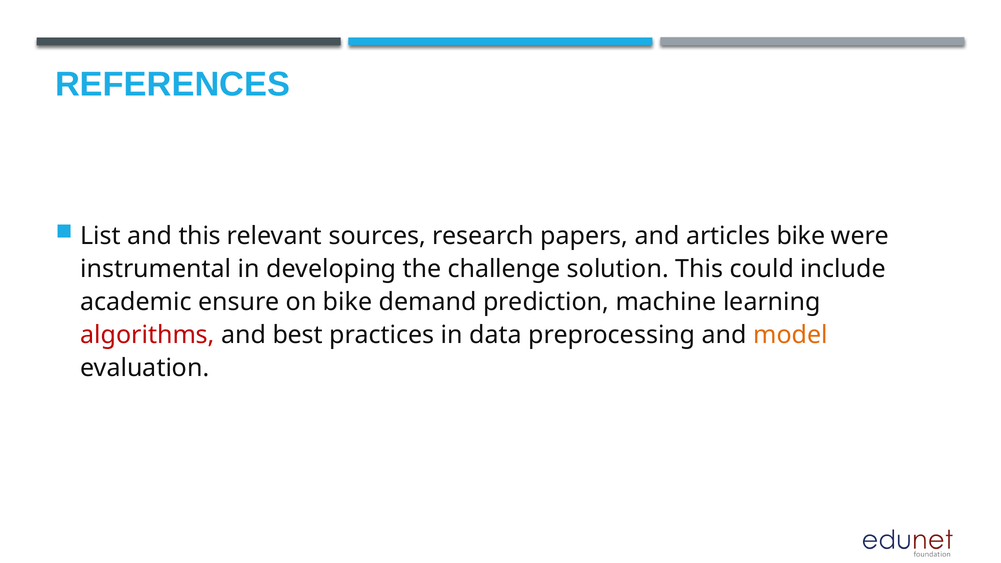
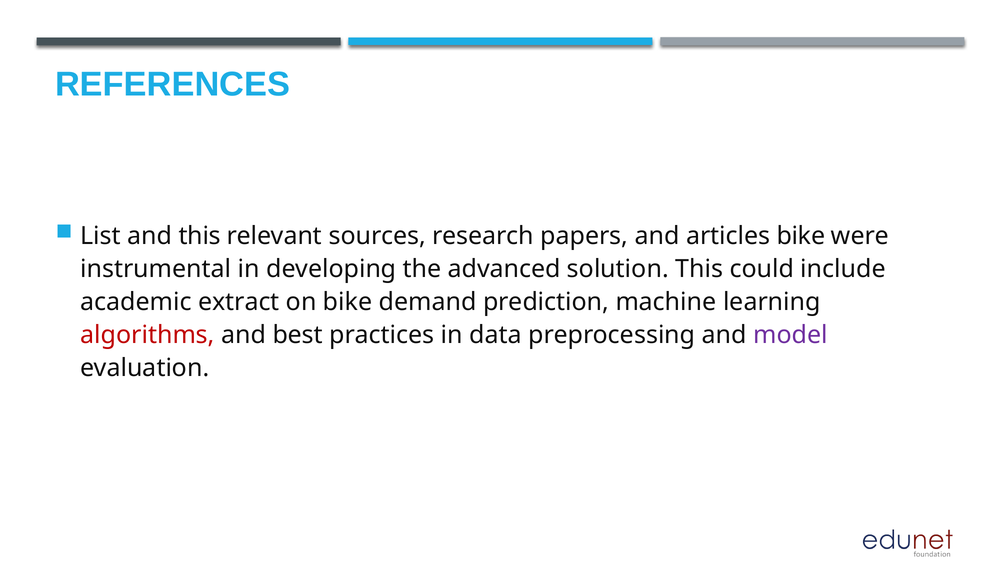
challenge: challenge -> advanced (504, 269)
ensure: ensure -> extract (239, 302)
model colour: orange -> purple (791, 335)
